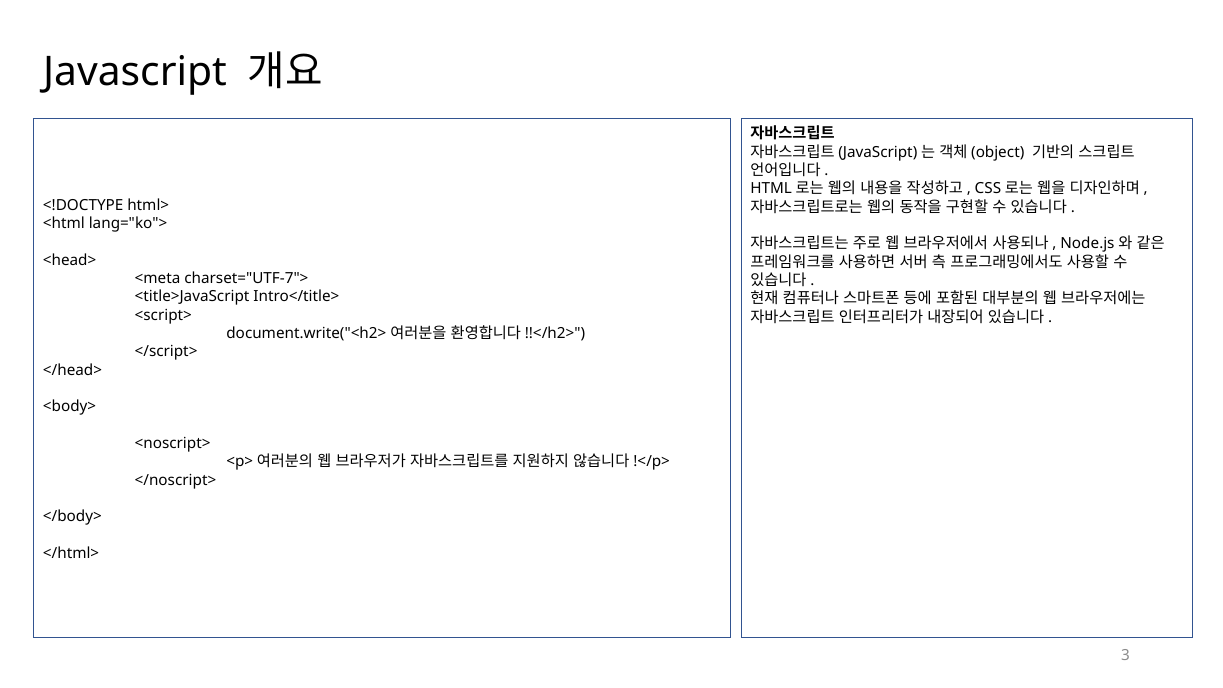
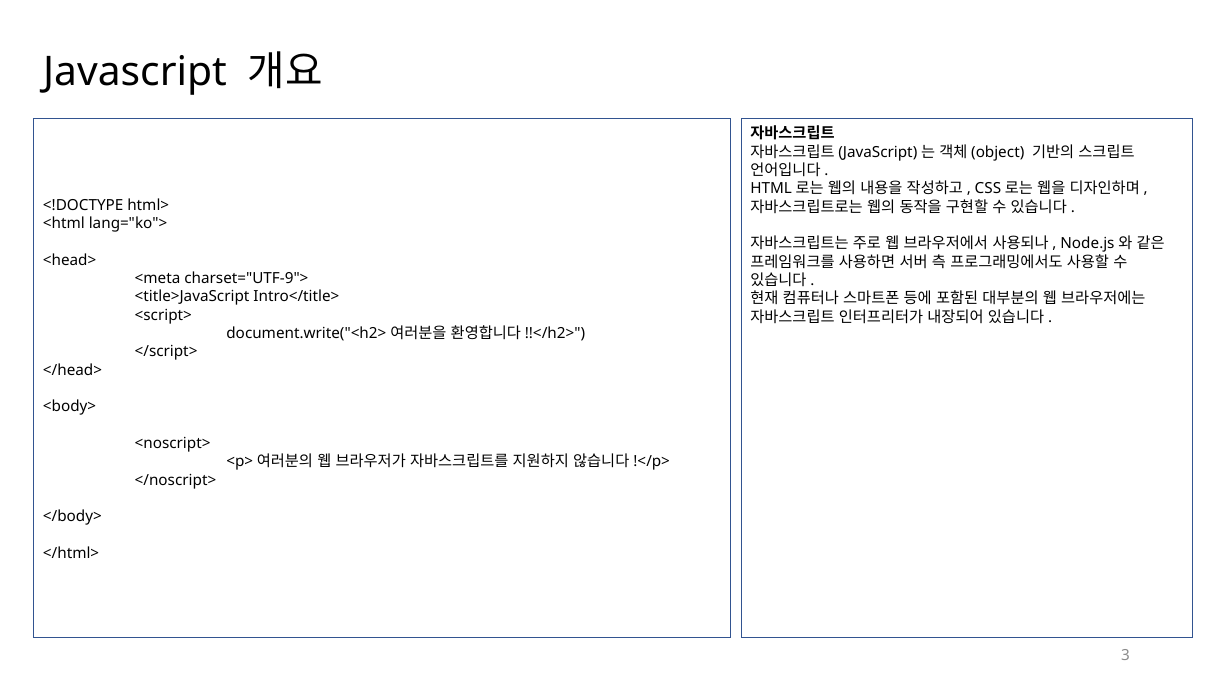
charset="UTF-7">: charset="UTF-7"> -> charset="UTF-9"> (246, 278)
